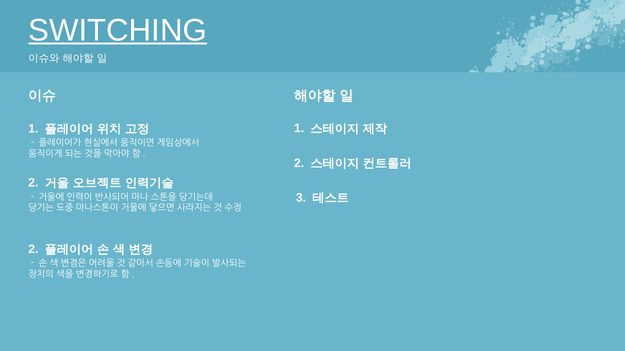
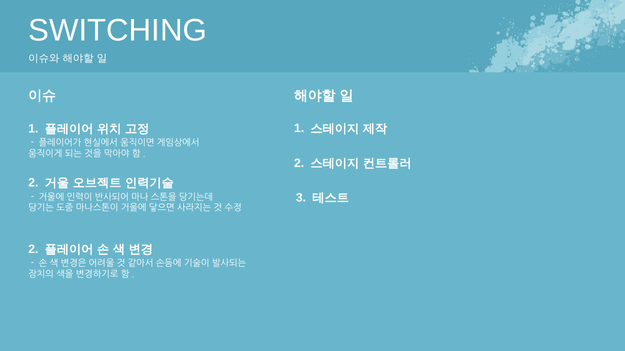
SWITCHING underline: present -> none (118, 30)
